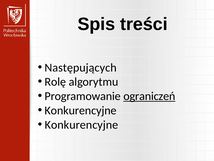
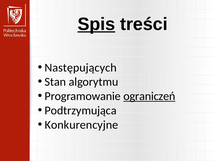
Spis underline: none -> present (96, 24)
Rolę: Rolę -> Stan (55, 82)
Konkurencyjne: Konkurencyjne -> Podtrzymująca (81, 110)
